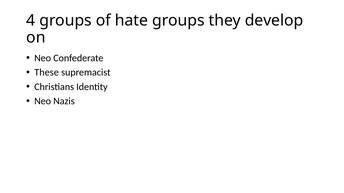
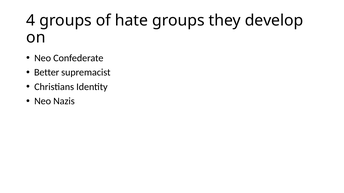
These: These -> Better (47, 73)
